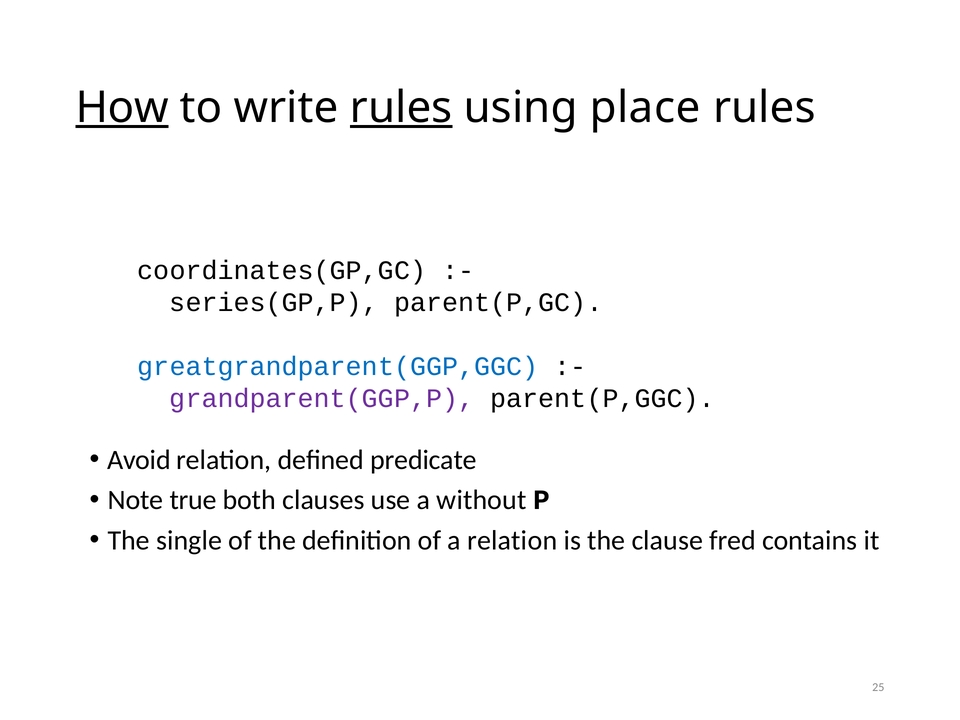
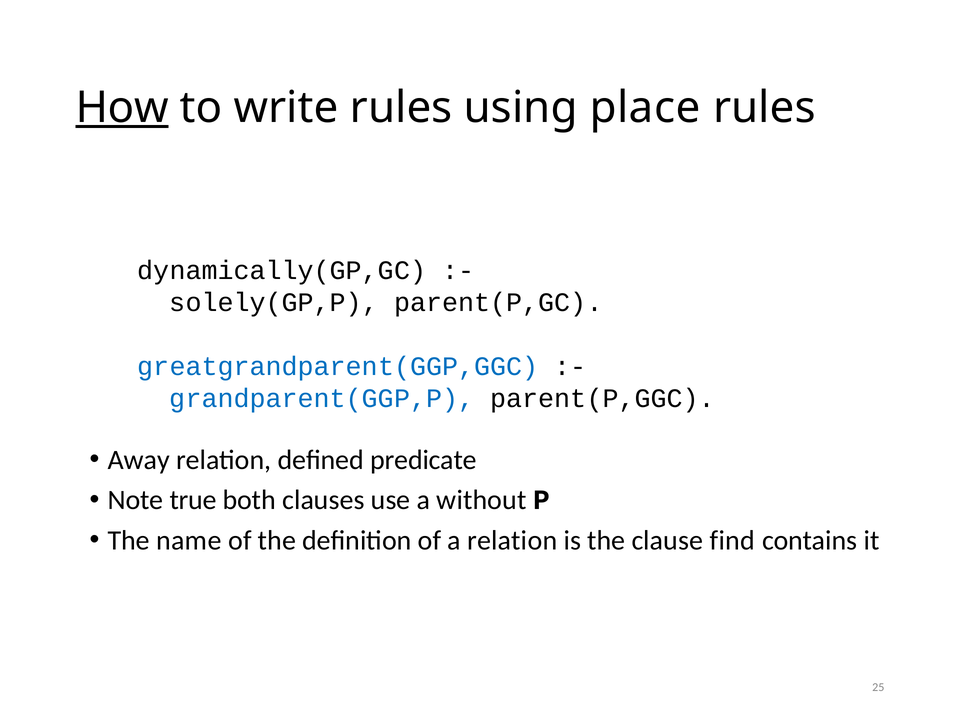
rules underline: present -> none (401, 108)
coordinates(GP,GC: coordinates(GP,GC -> dynamically(GP,GC (282, 271)
series(GP,P: series(GP,P -> solely(GP,P (274, 303)
grandparent(GGP,P colour: purple -> blue (322, 399)
Avoid: Avoid -> Away (139, 460)
single: single -> name (189, 540)
fred: fred -> find (732, 540)
